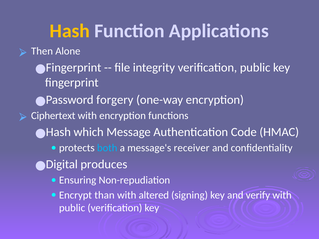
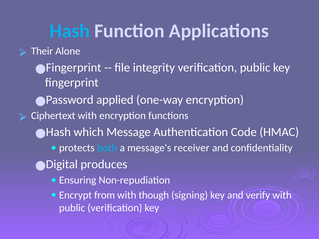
Hash colour: yellow -> light blue (70, 31)
Then: Then -> Their (42, 51)
forgery: forgery -> applied (115, 100)
than: than -> from (105, 195)
altered: altered -> though (154, 195)
